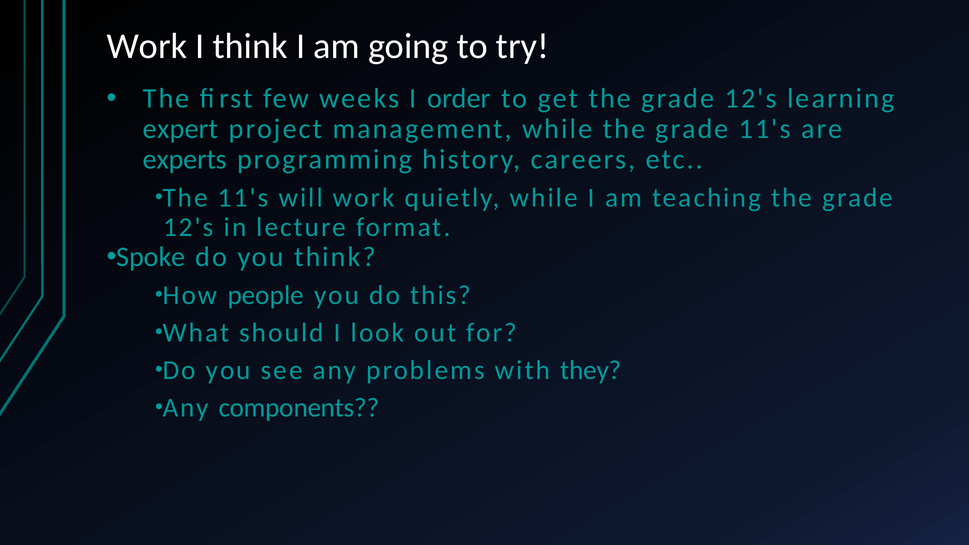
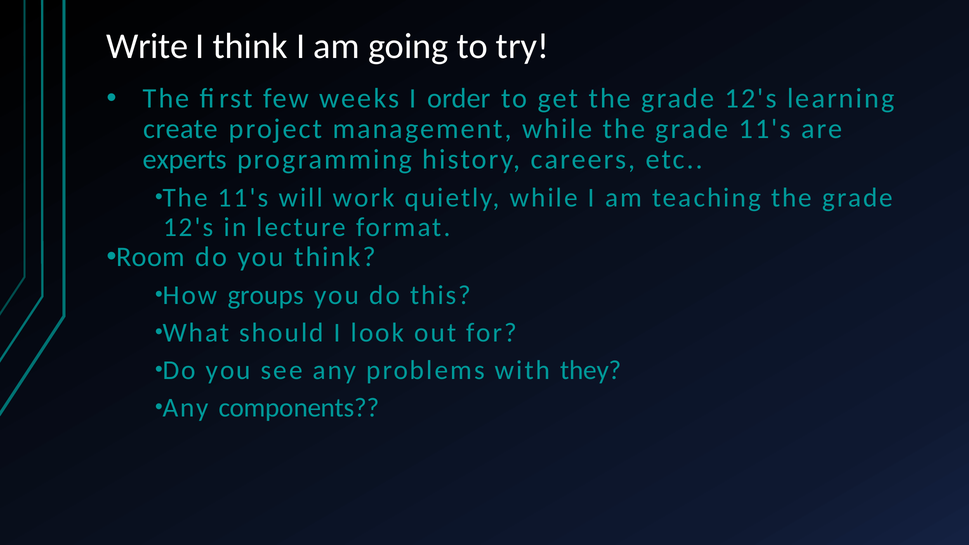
Work: Work -> Write (147, 46)
expert: expert -> create (181, 129)
Spoke: Spoke -> Room (151, 257)
people: people -> groups (266, 295)
